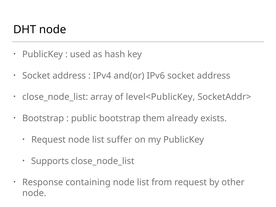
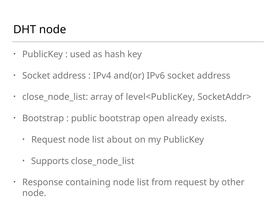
them: them -> open (154, 118)
suffer: suffer -> about (119, 140)
